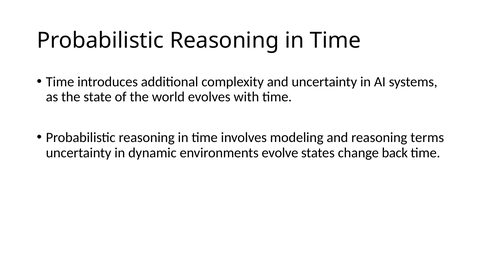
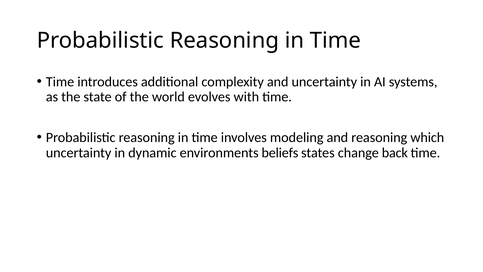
terms: terms -> which (427, 137)
evolve: evolve -> beliefs (280, 153)
